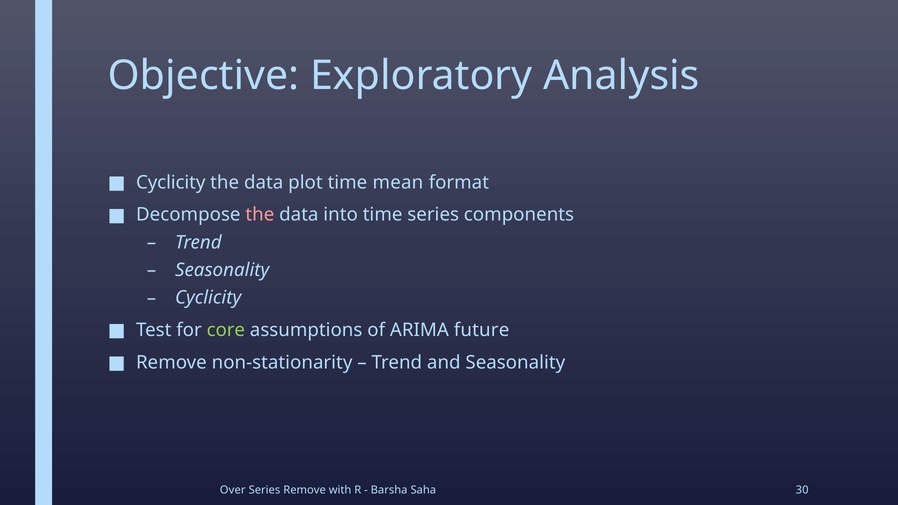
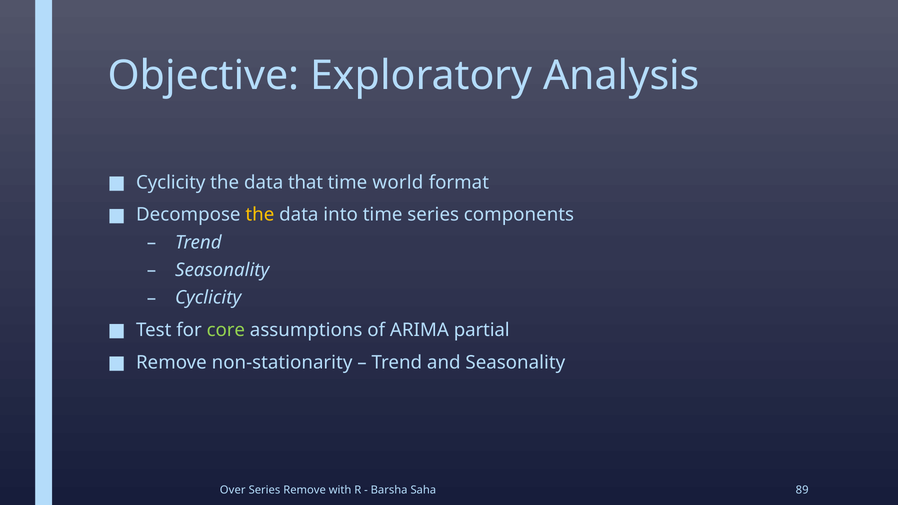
plot: plot -> that (306, 182)
mean: mean -> world (398, 182)
the colour: pink -> yellow (260, 215)
future: future -> partial (482, 330)
30: 30 -> 89 (802, 490)
